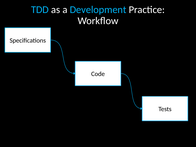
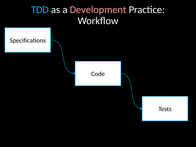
Development colour: light blue -> pink (98, 10)
